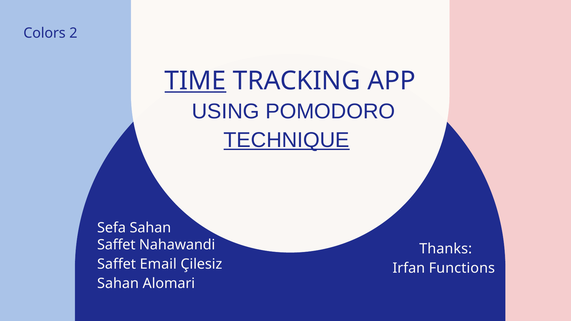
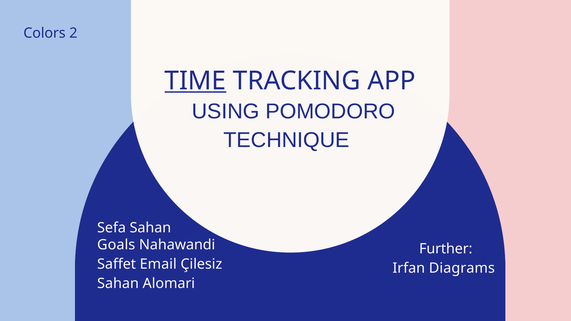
TECHNIQUE underline: present -> none (287, 140)
Saffet: Saffet -> Goals (116, 245)
Thanks: Thanks -> Further (446, 249)
Functions: Functions -> Diagrams (462, 268)
